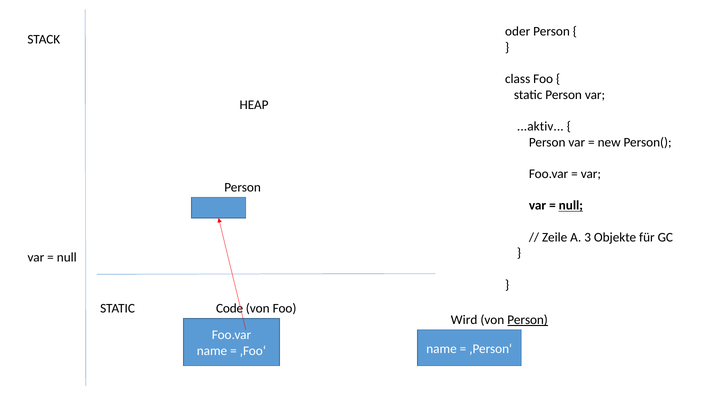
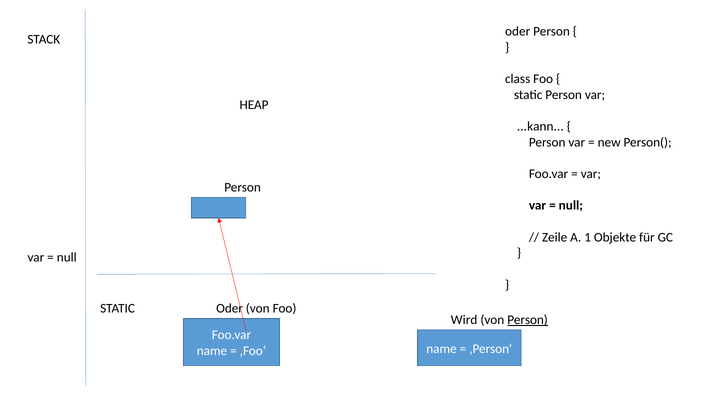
...aktiv: ...aktiv -> ...kann (540, 127)
null underline: present -> none (571, 206)
3: 3 -> 1 (588, 238)
Code: Code -> Oder (230, 309)
